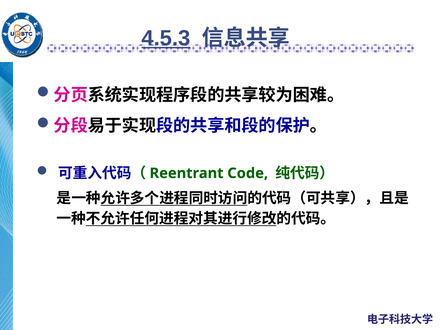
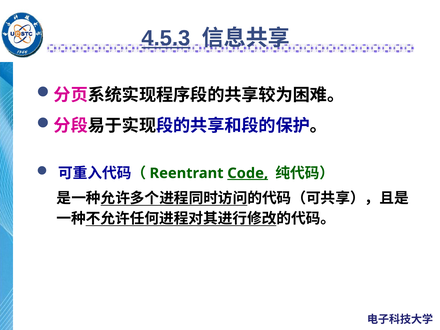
Code underline: none -> present (248, 173)
